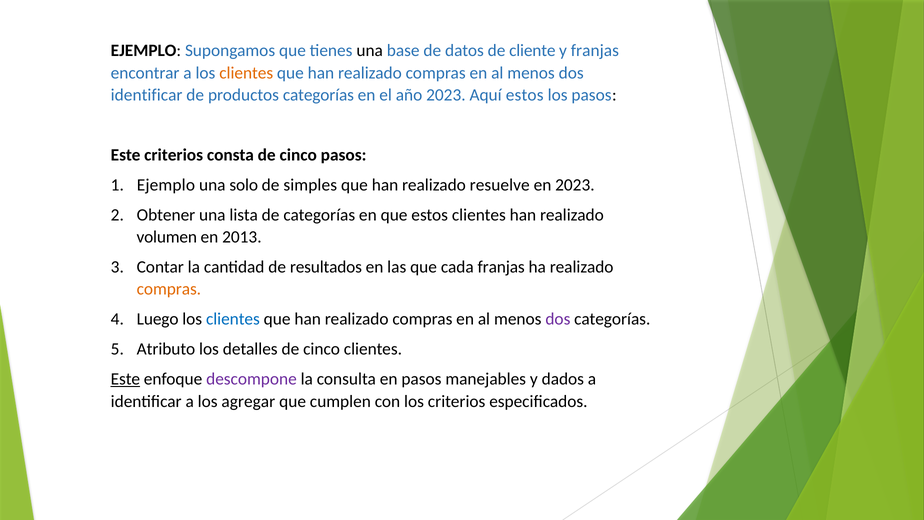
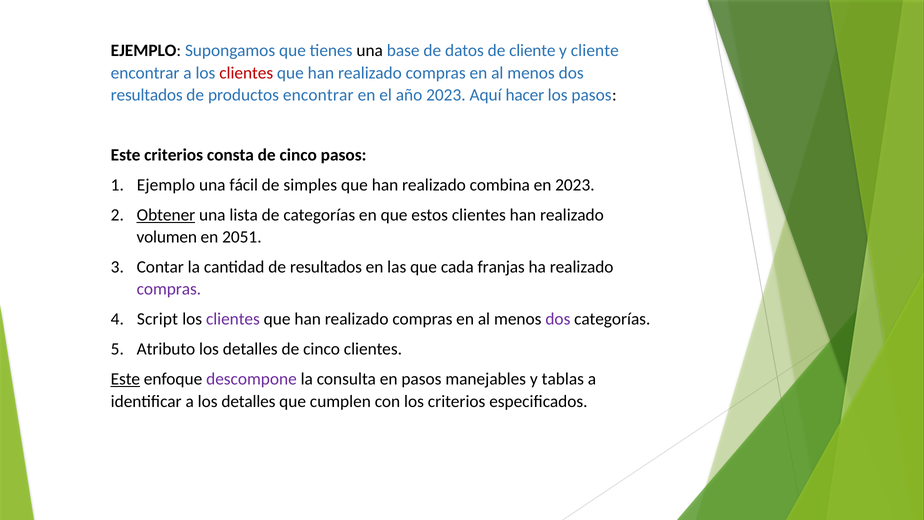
y franjas: franjas -> cliente (595, 51)
clientes colour: orange -> red (246, 73)
identificar: identificar -> resultados (147, 95)
productos categorías: categorías -> encontrar (318, 95)
Aquí estos: estos -> hacer (525, 95)
solo: solo -> fácil (244, 185)
resuelve: resuelve -> combina (500, 185)
Obtener underline: none -> present (166, 215)
2013: 2013 -> 2051 (242, 237)
compras colour: orange -> purple (169, 289)
Luego: Luego -> Script (157, 319)
clientes colour: blue -> purple (233, 319)
dados: dados -> tablas (563, 379)
a los agregar: agregar -> detalles (248, 401)
